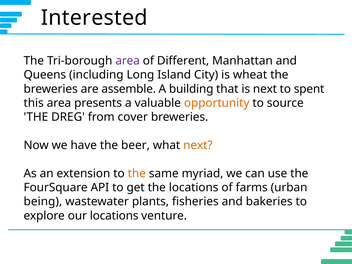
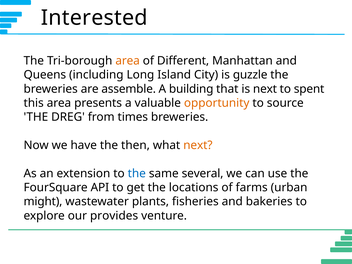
area colour: purple -> orange (128, 61)
wheat: wheat -> guzzle (250, 75)
cover: cover -> times (133, 117)
beer: beer -> then (135, 145)
the colour: orange -> blue (137, 173)
myriad: myriad -> several (203, 173)
being: being -> might (43, 202)
our locations: locations -> provides (114, 216)
